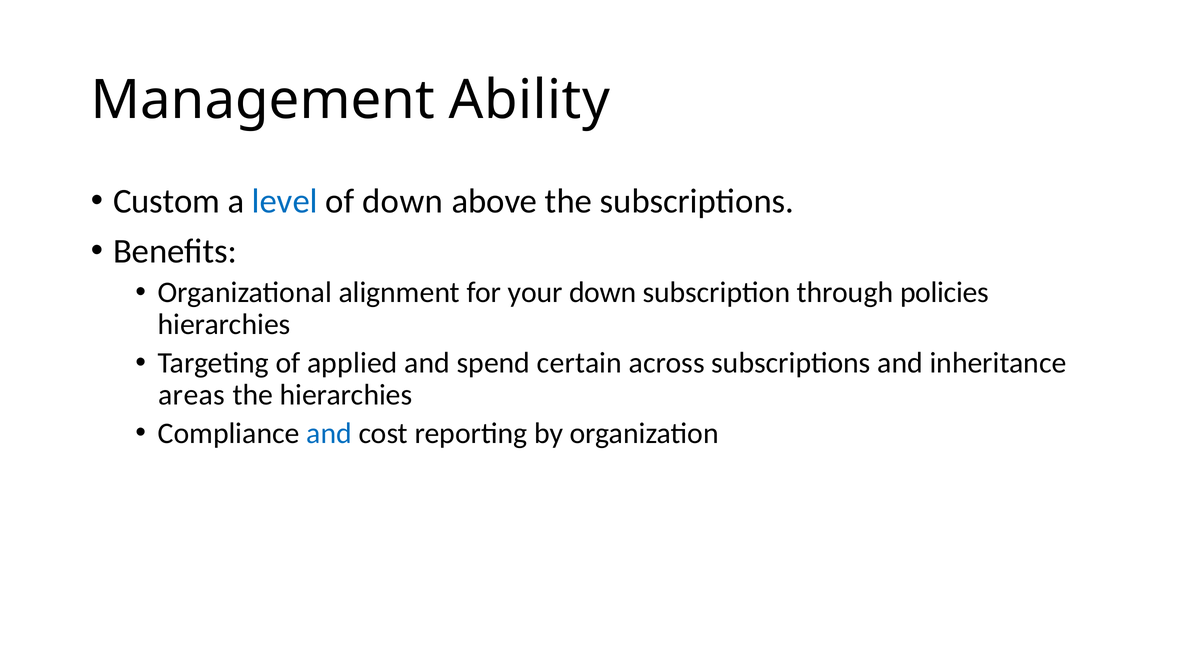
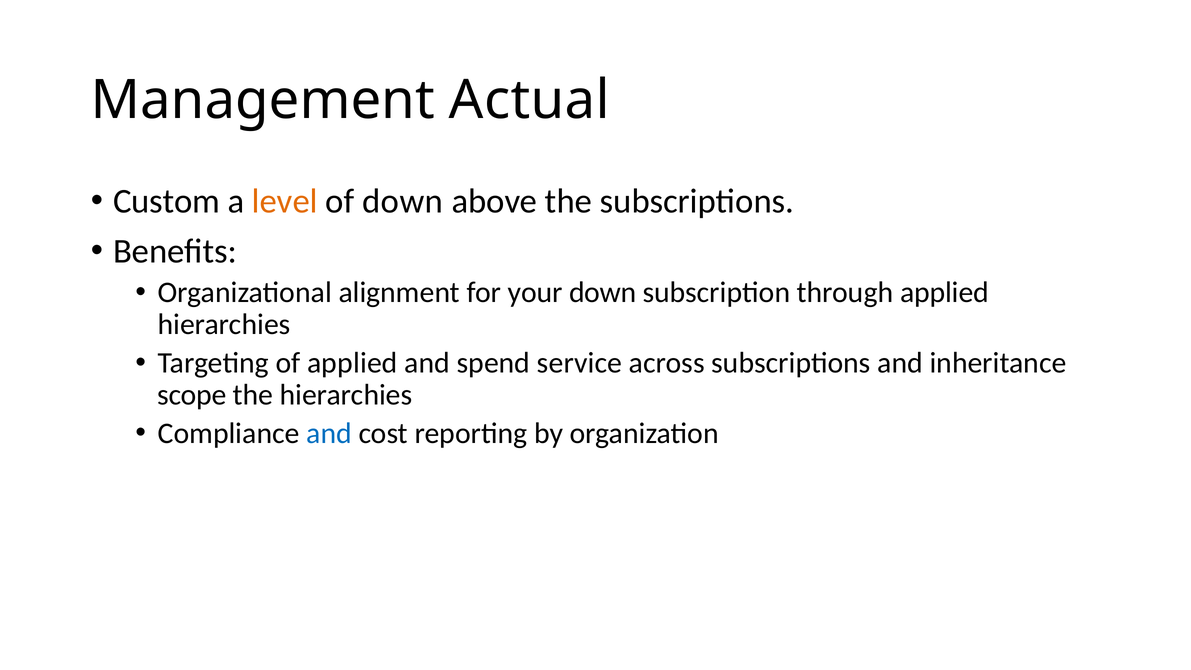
Ability: Ability -> Actual (529, 100)
level colour: blue -> orange (285, 201)
through policies: policies -> applied (944, 292)
certain: certain -> service (579, 363)
areas: areas -> scope (192, 395)
